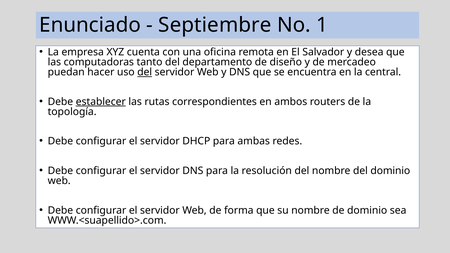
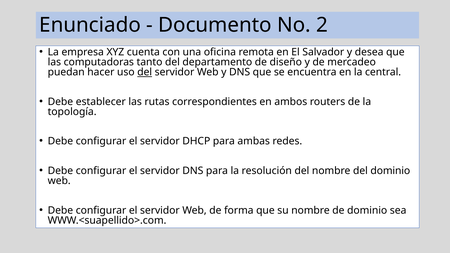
Septiembre: Septiembre -> Documento (215, 25)
1: 1 -> 2 (322, 25)
establecer underline: present -> none (101, 102)
